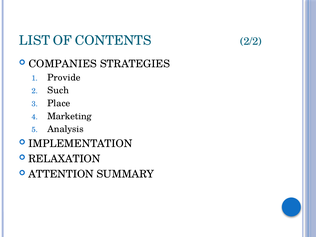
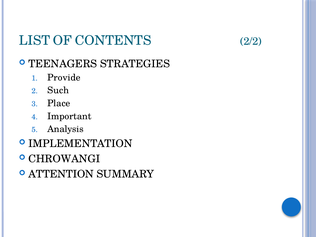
COMPANIES: COMPANIES -> TEENAGERS (63, 64)
Marketing: Marketing -> Important (69, 116)
RELAXATION: RELAXATION -> CHROWANGI (64, 159)
